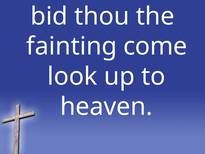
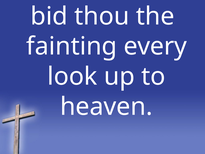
come: come -> every (155, 46)
